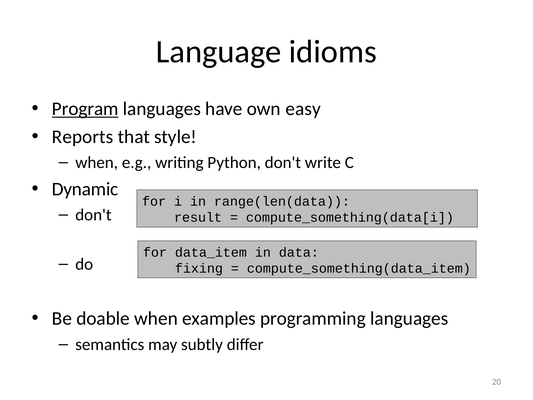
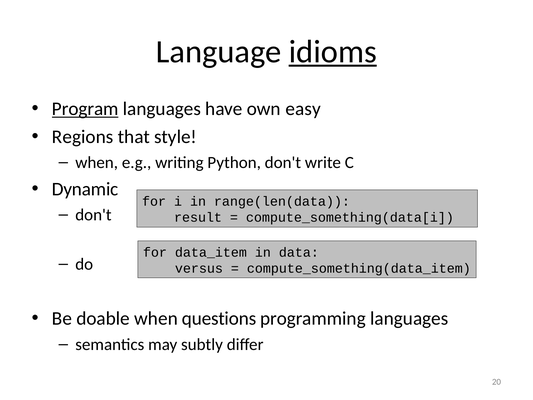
idioms underline: none -> present (333, 52)
Reports: Reports -> Regions (83, 137)
fixing: fixing -> versus (199, 268)
examples: examples -> questions (219, 318)
